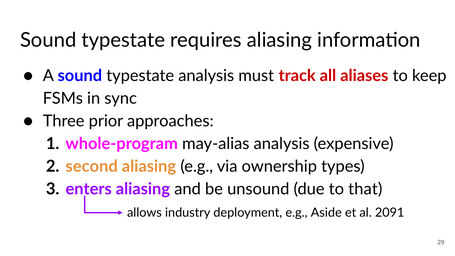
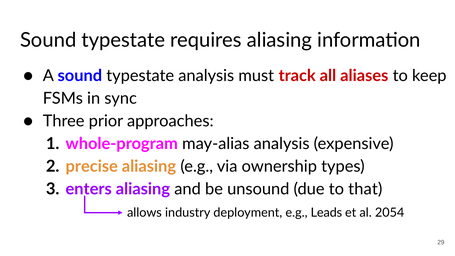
second: second -> precise (92, 166)
Aside: Aside -> Leads (326, 213)
2091: 2091 -> 2054 (390, 213)
